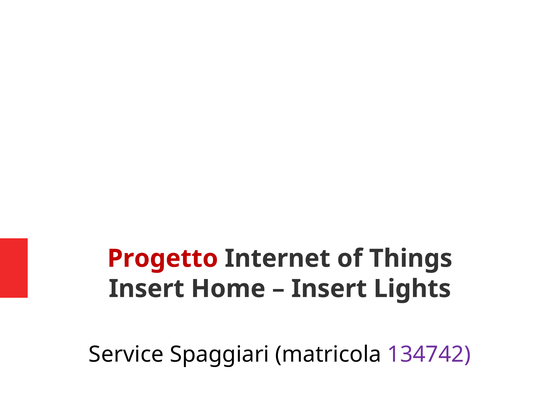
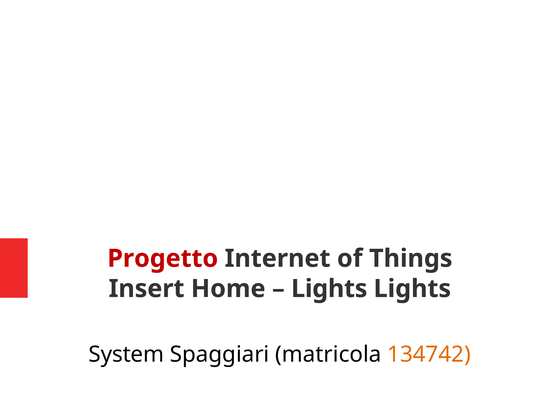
Insert: Insert -> Lights (329, 289)
Service: Service -> System (126, 354)
134742 colour: purple -> orange (429, 354)
